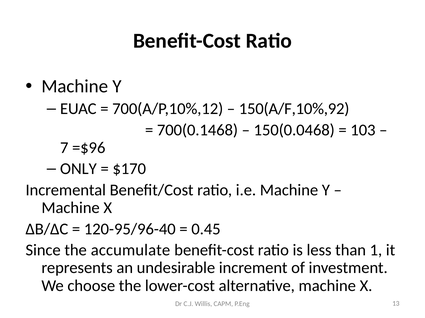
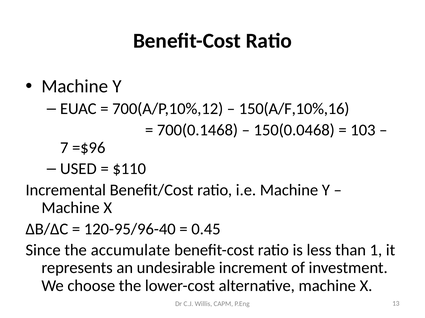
150(A/F,10%,92: 150(A/F,10%,92 -> 150(A/F,10%,16 (294, 109)
ONLY: ONLY -> USED (78, 169)
$170: $170 -> $110 (129, 169)
